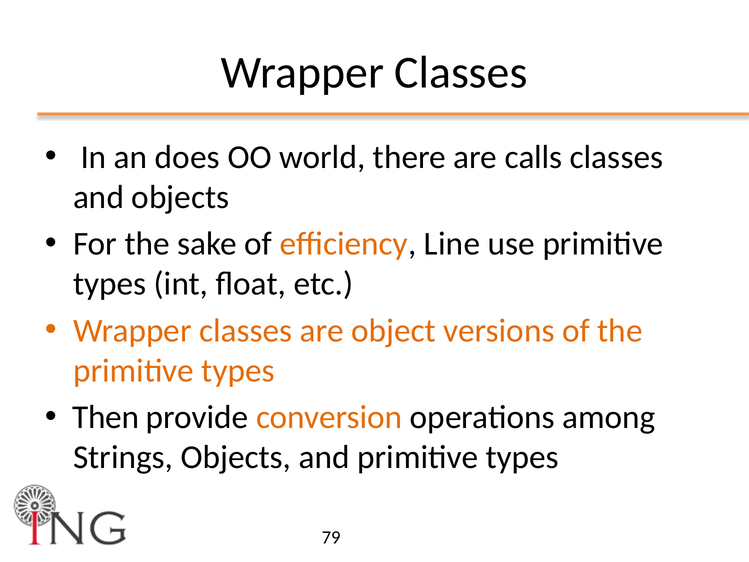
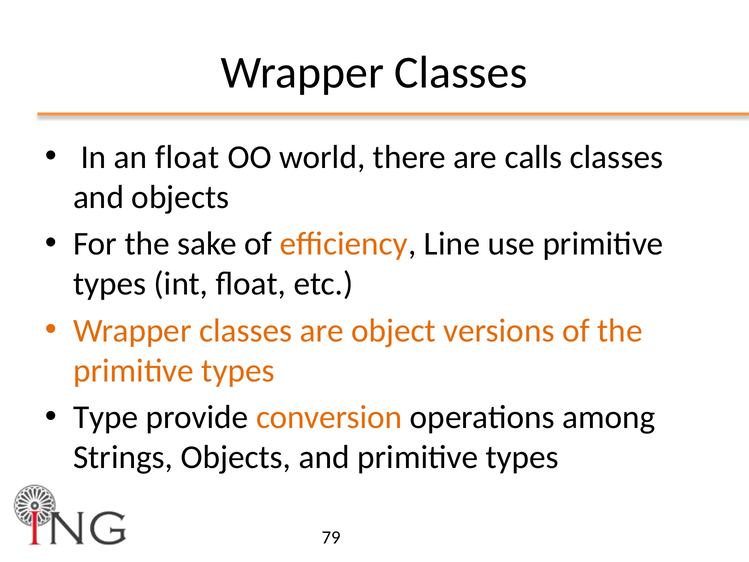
an does: does -> float (187, 157)
Then: Then -> Type (106, 417)
